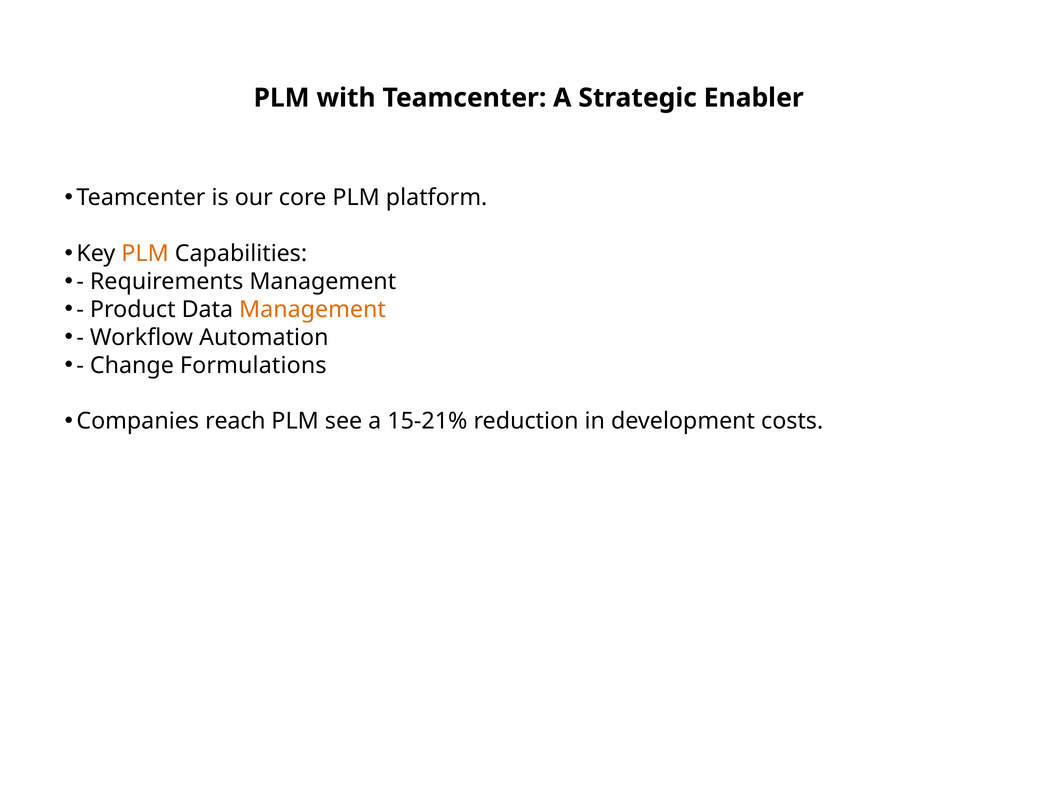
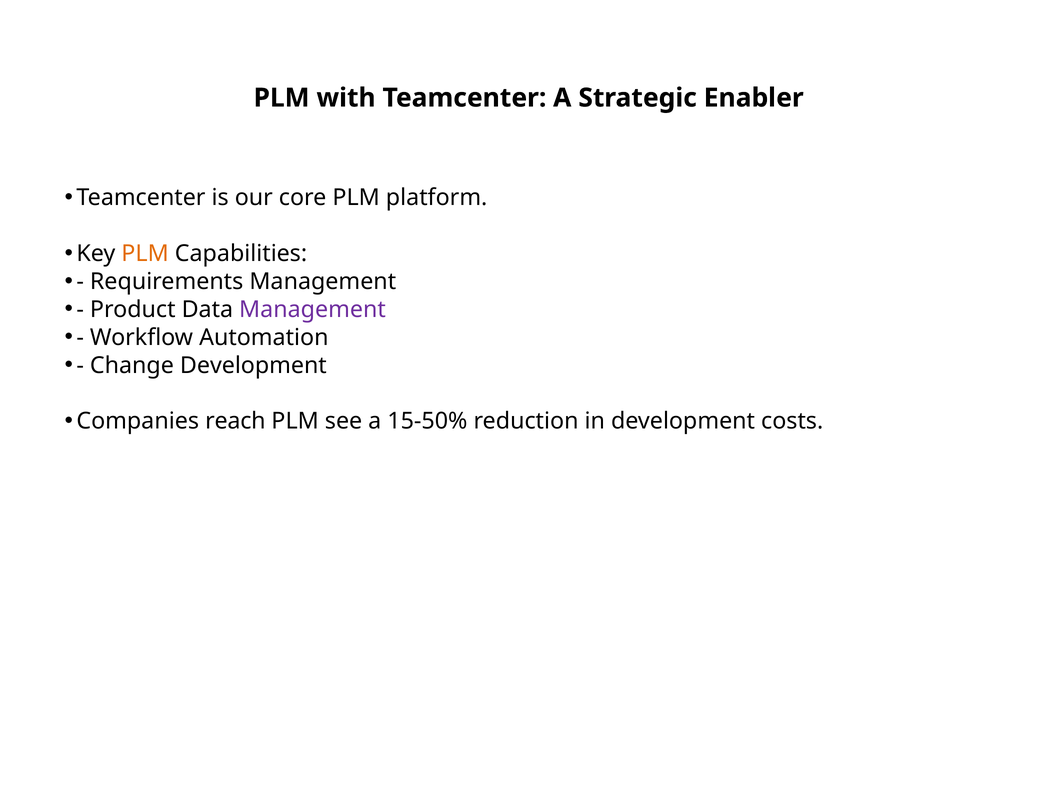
Management colour: orange -> purple (312, 309)
Change Formulations: Formulations -> Development (253, 365)
15-21%: 15-21% -> 15-50% (427, 421)
